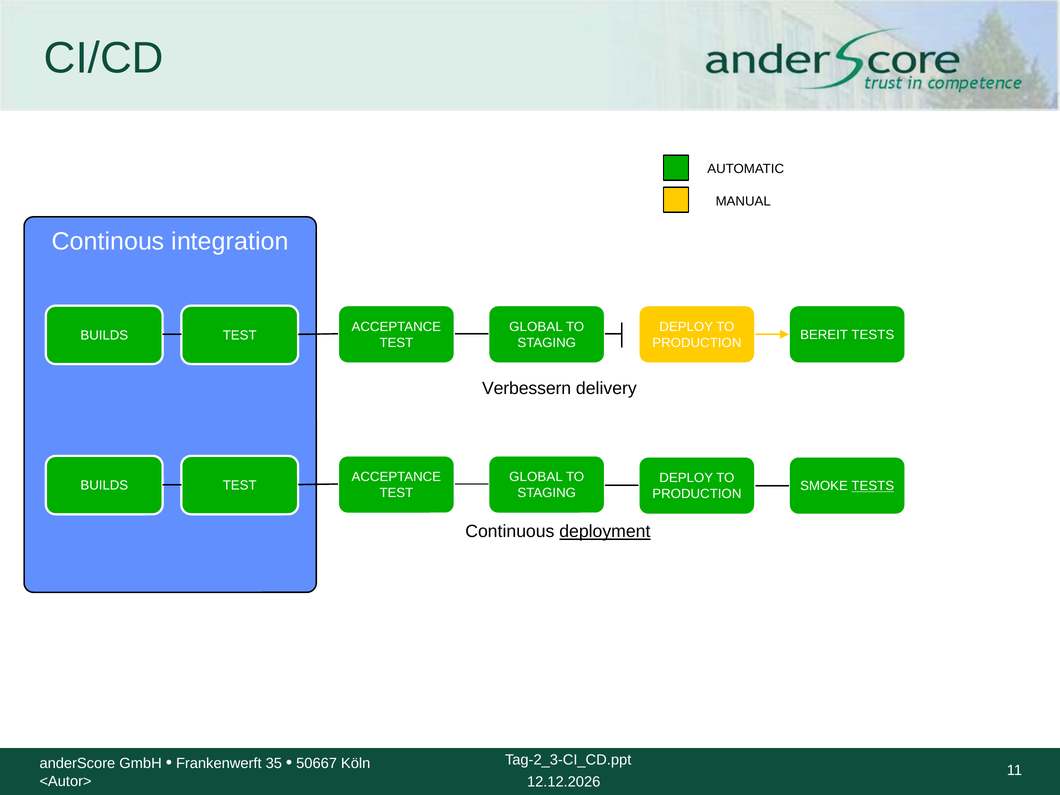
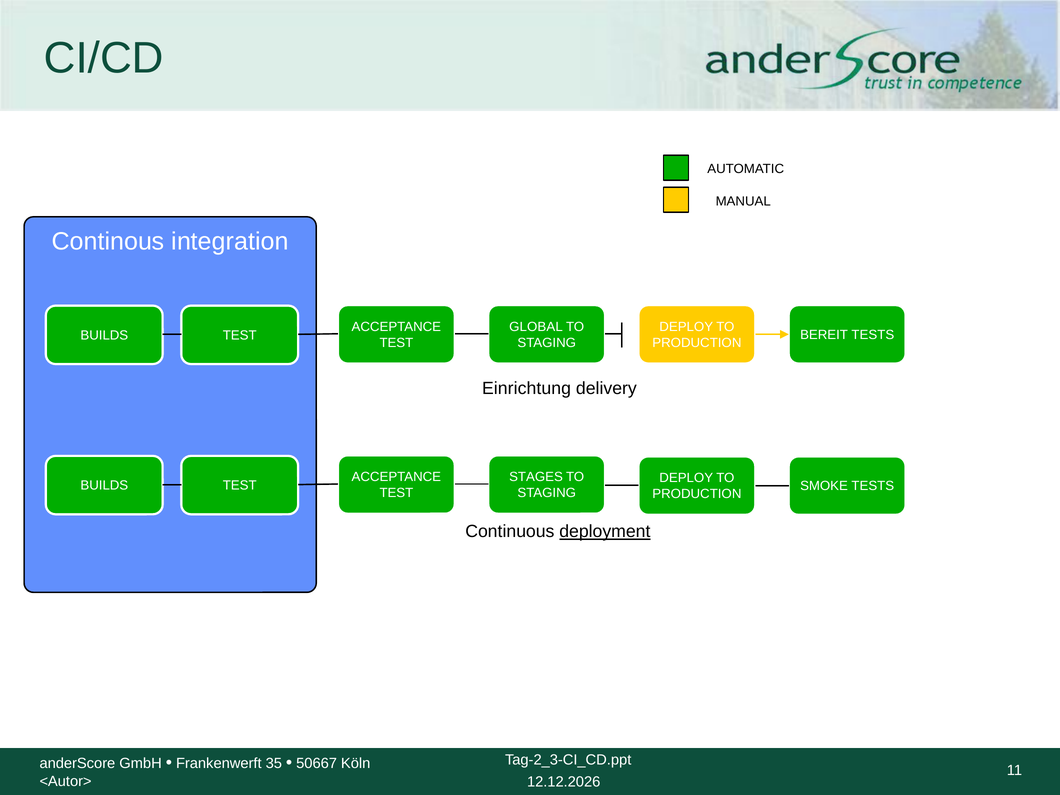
Verbessern: Verbessern -> Einrichtung (527, 389)
GLOBAL: GLOBAL -> STAGES (536, 477)
TESTS underline: present -> none (873, 486)
